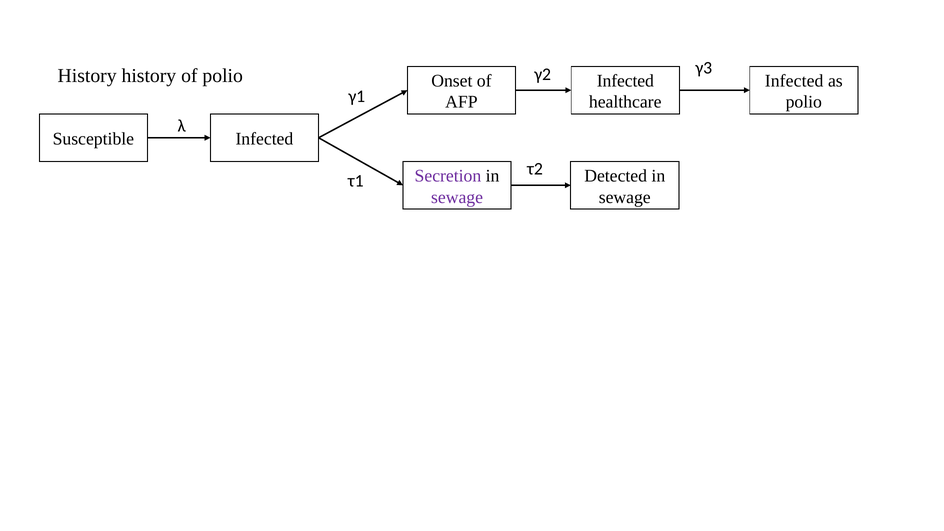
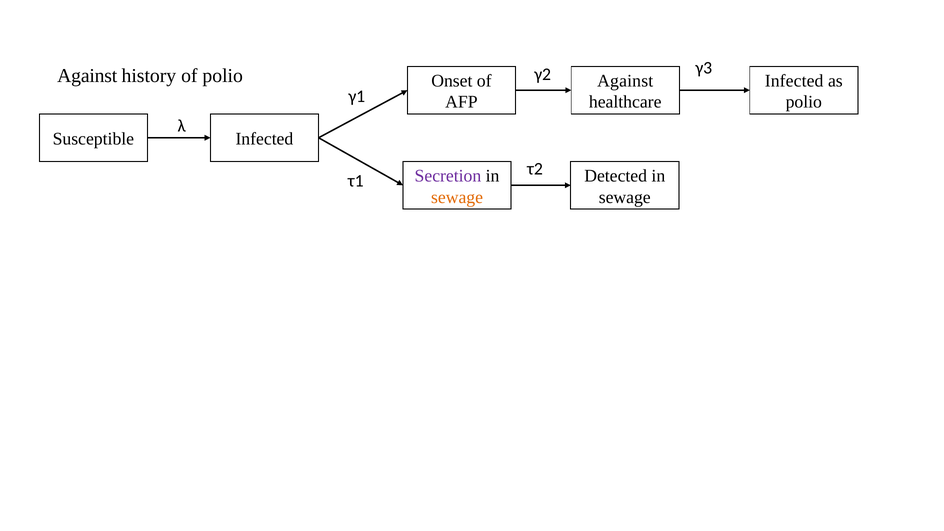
History: History -> Against (87, 76)
Infected: Infected -> Against (625, 81)
sewage colour: purple -> orange (457, 197)
